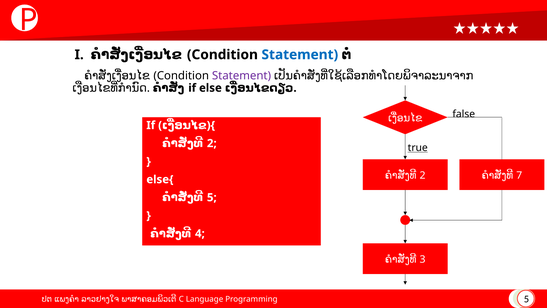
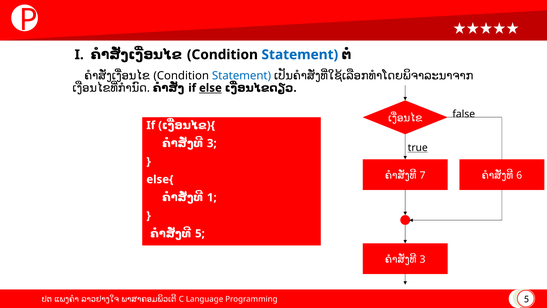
Statement colour: purple -> blue (241, 76)
else underline: none -> present (210, 88)
2: 2 -> 3 (212, 143)
2: 2 -> 7 (423, 175)
7: 7 -> 6 (519, 175)
5: 5 -> 1 (212, 197)
4: 4 -> 5 (200, 233)
